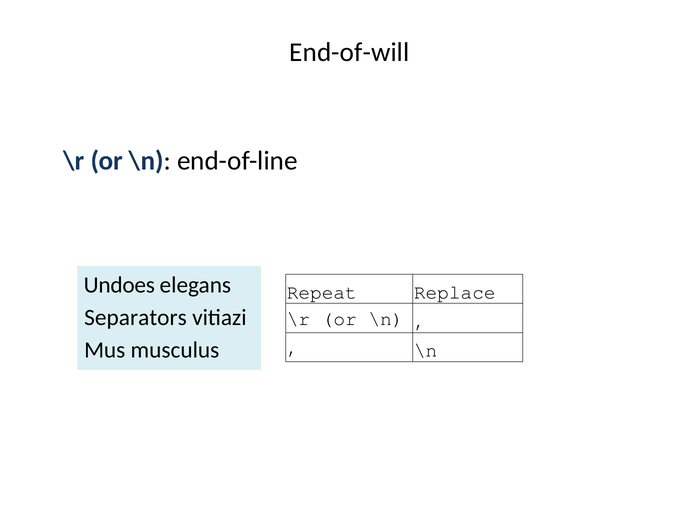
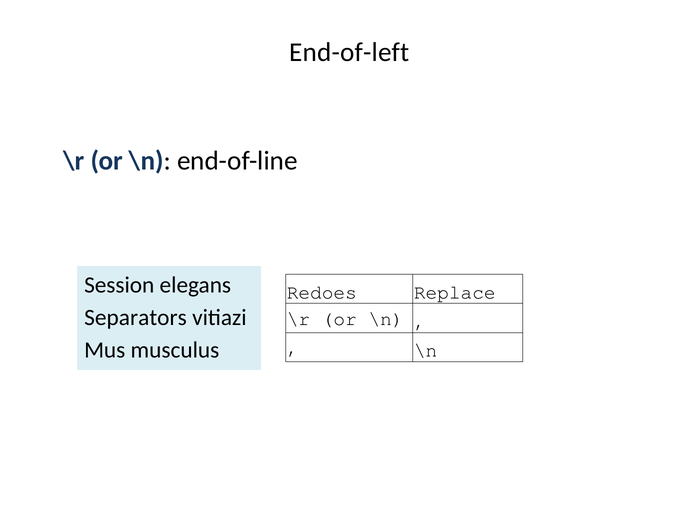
End-of-will: End-of-will -> End-of-left (349, 52)
Undoes: Undoes -> Session (119, 285)
Repeat: Repeat -> Redoes (322, 292)
